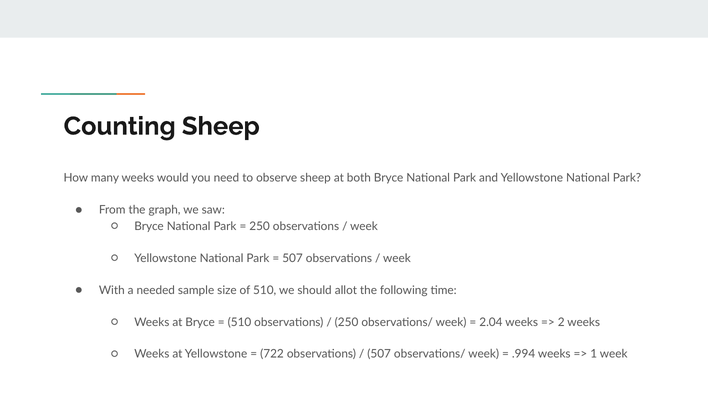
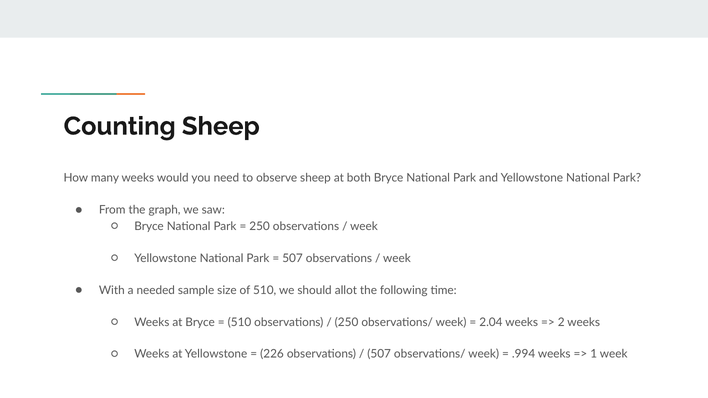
722: 722 -> 226 (272, 354)
